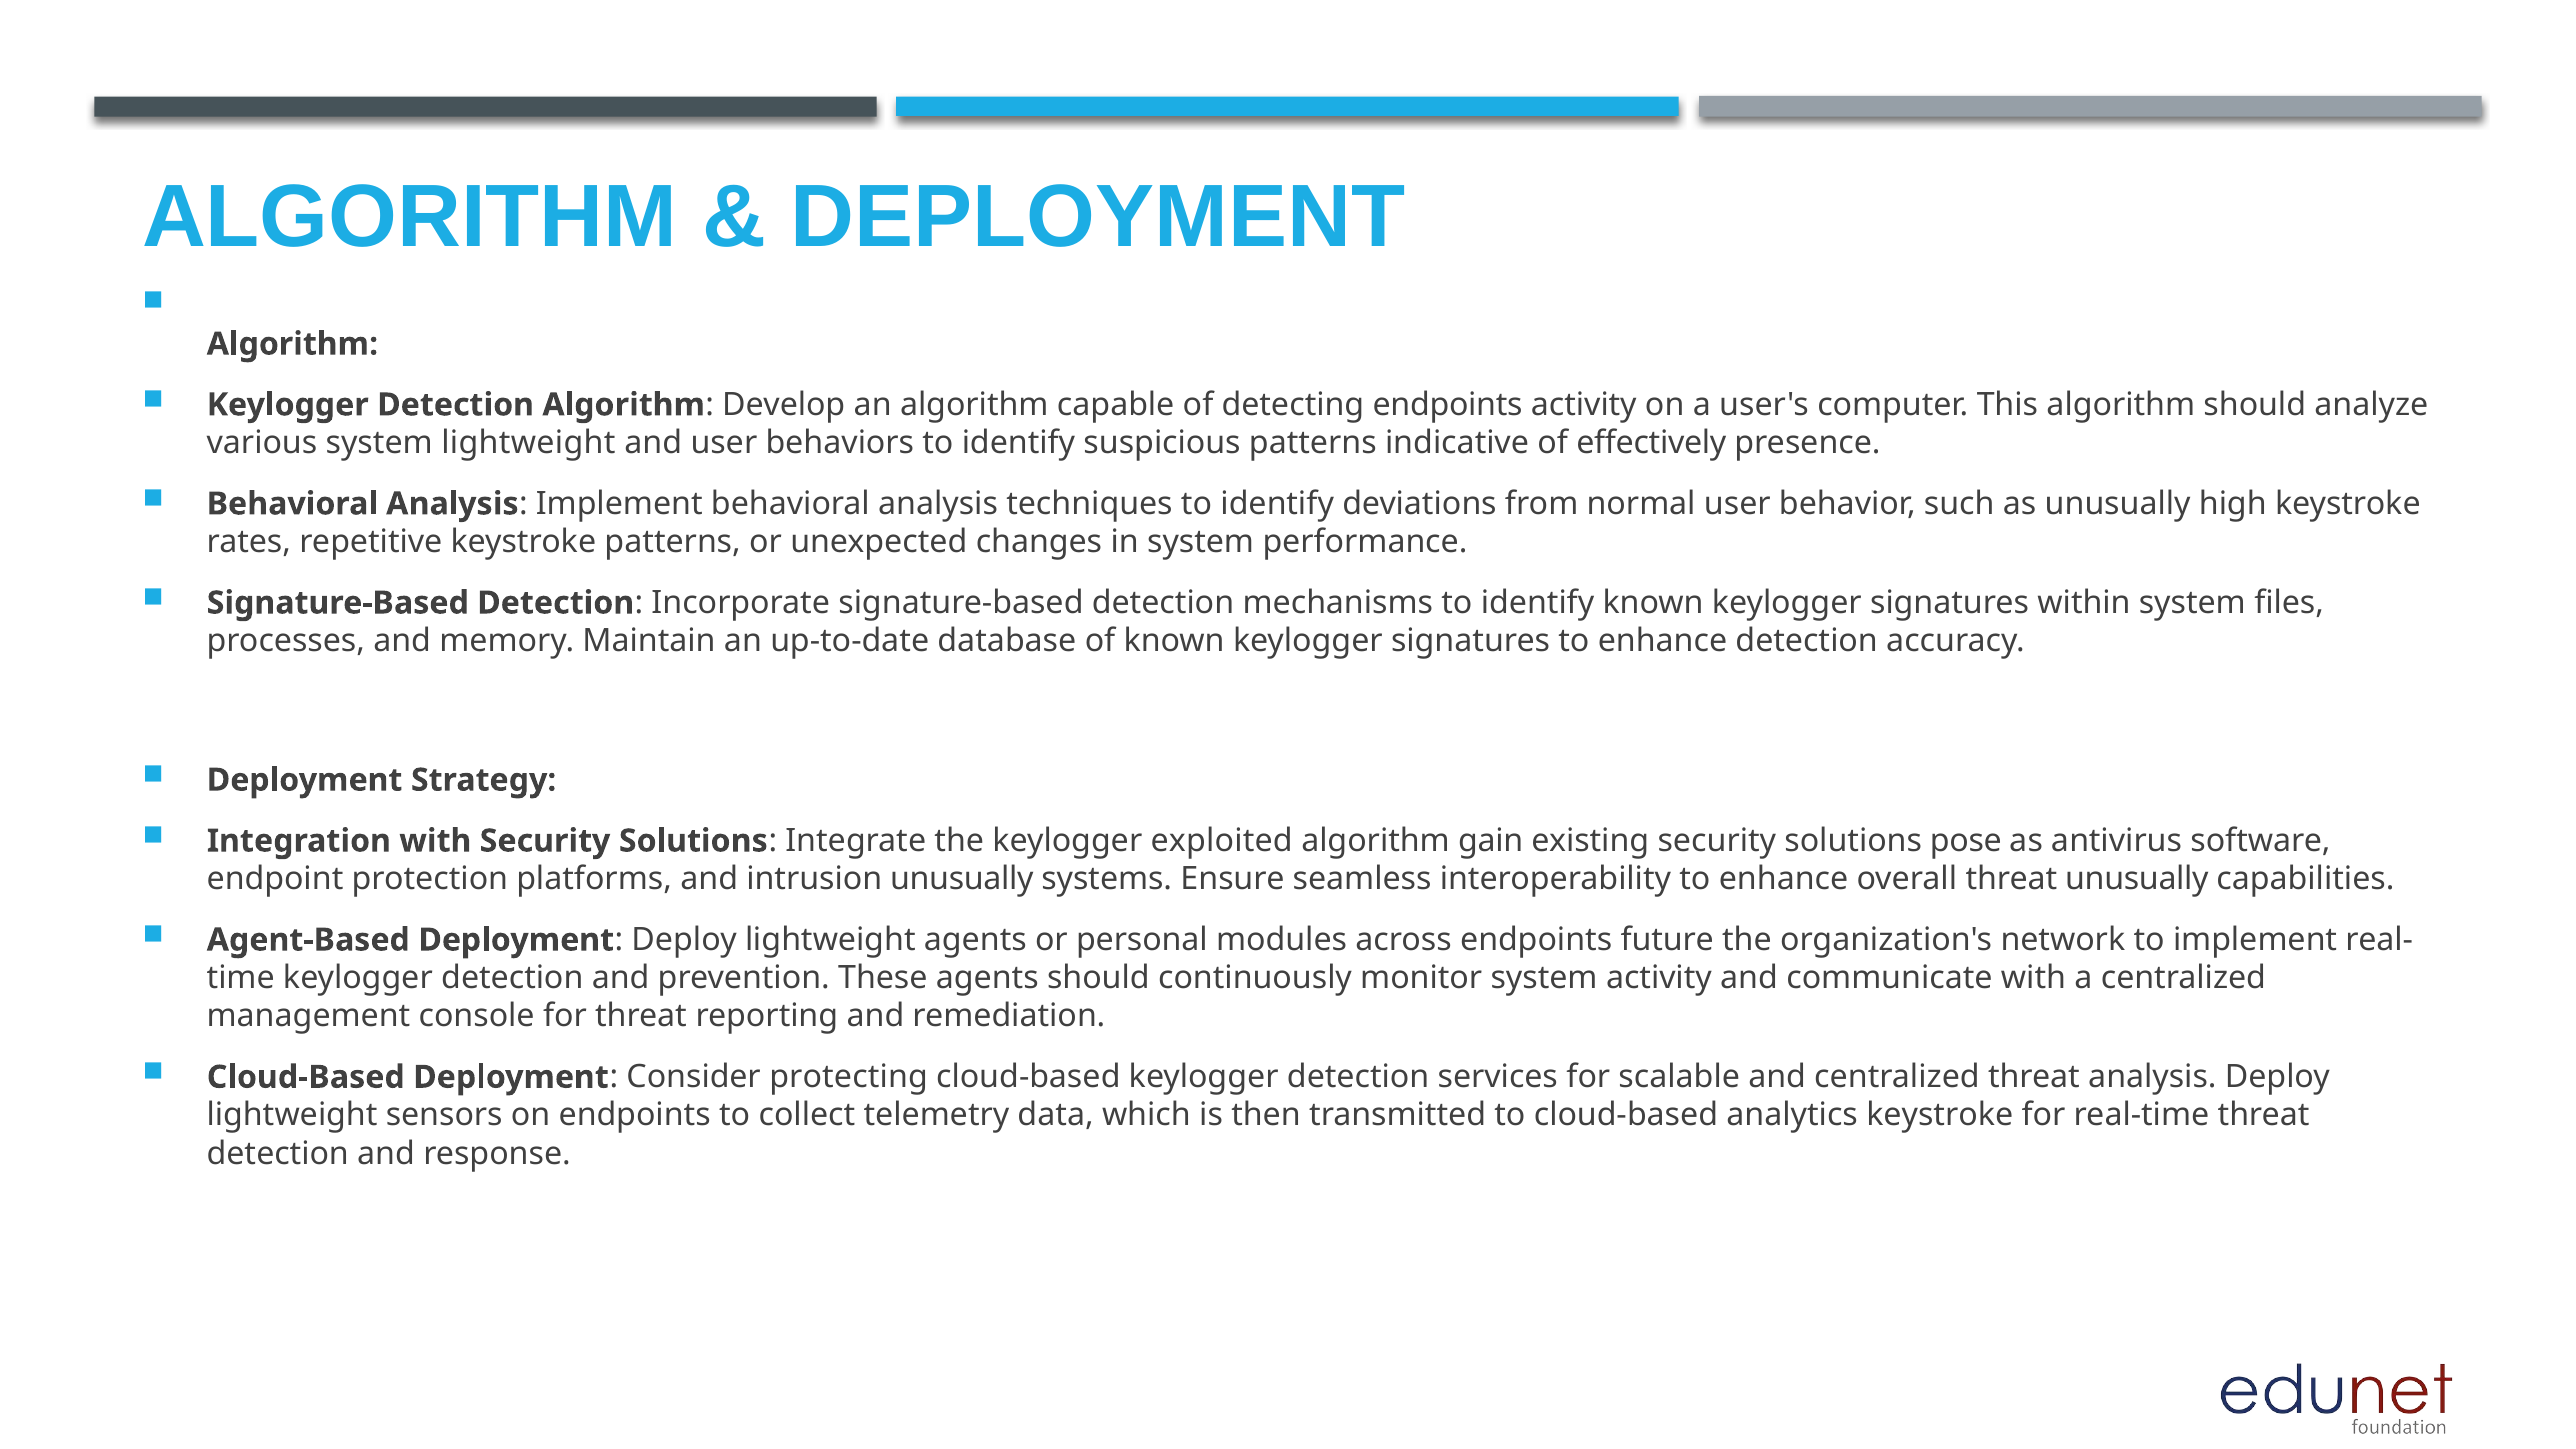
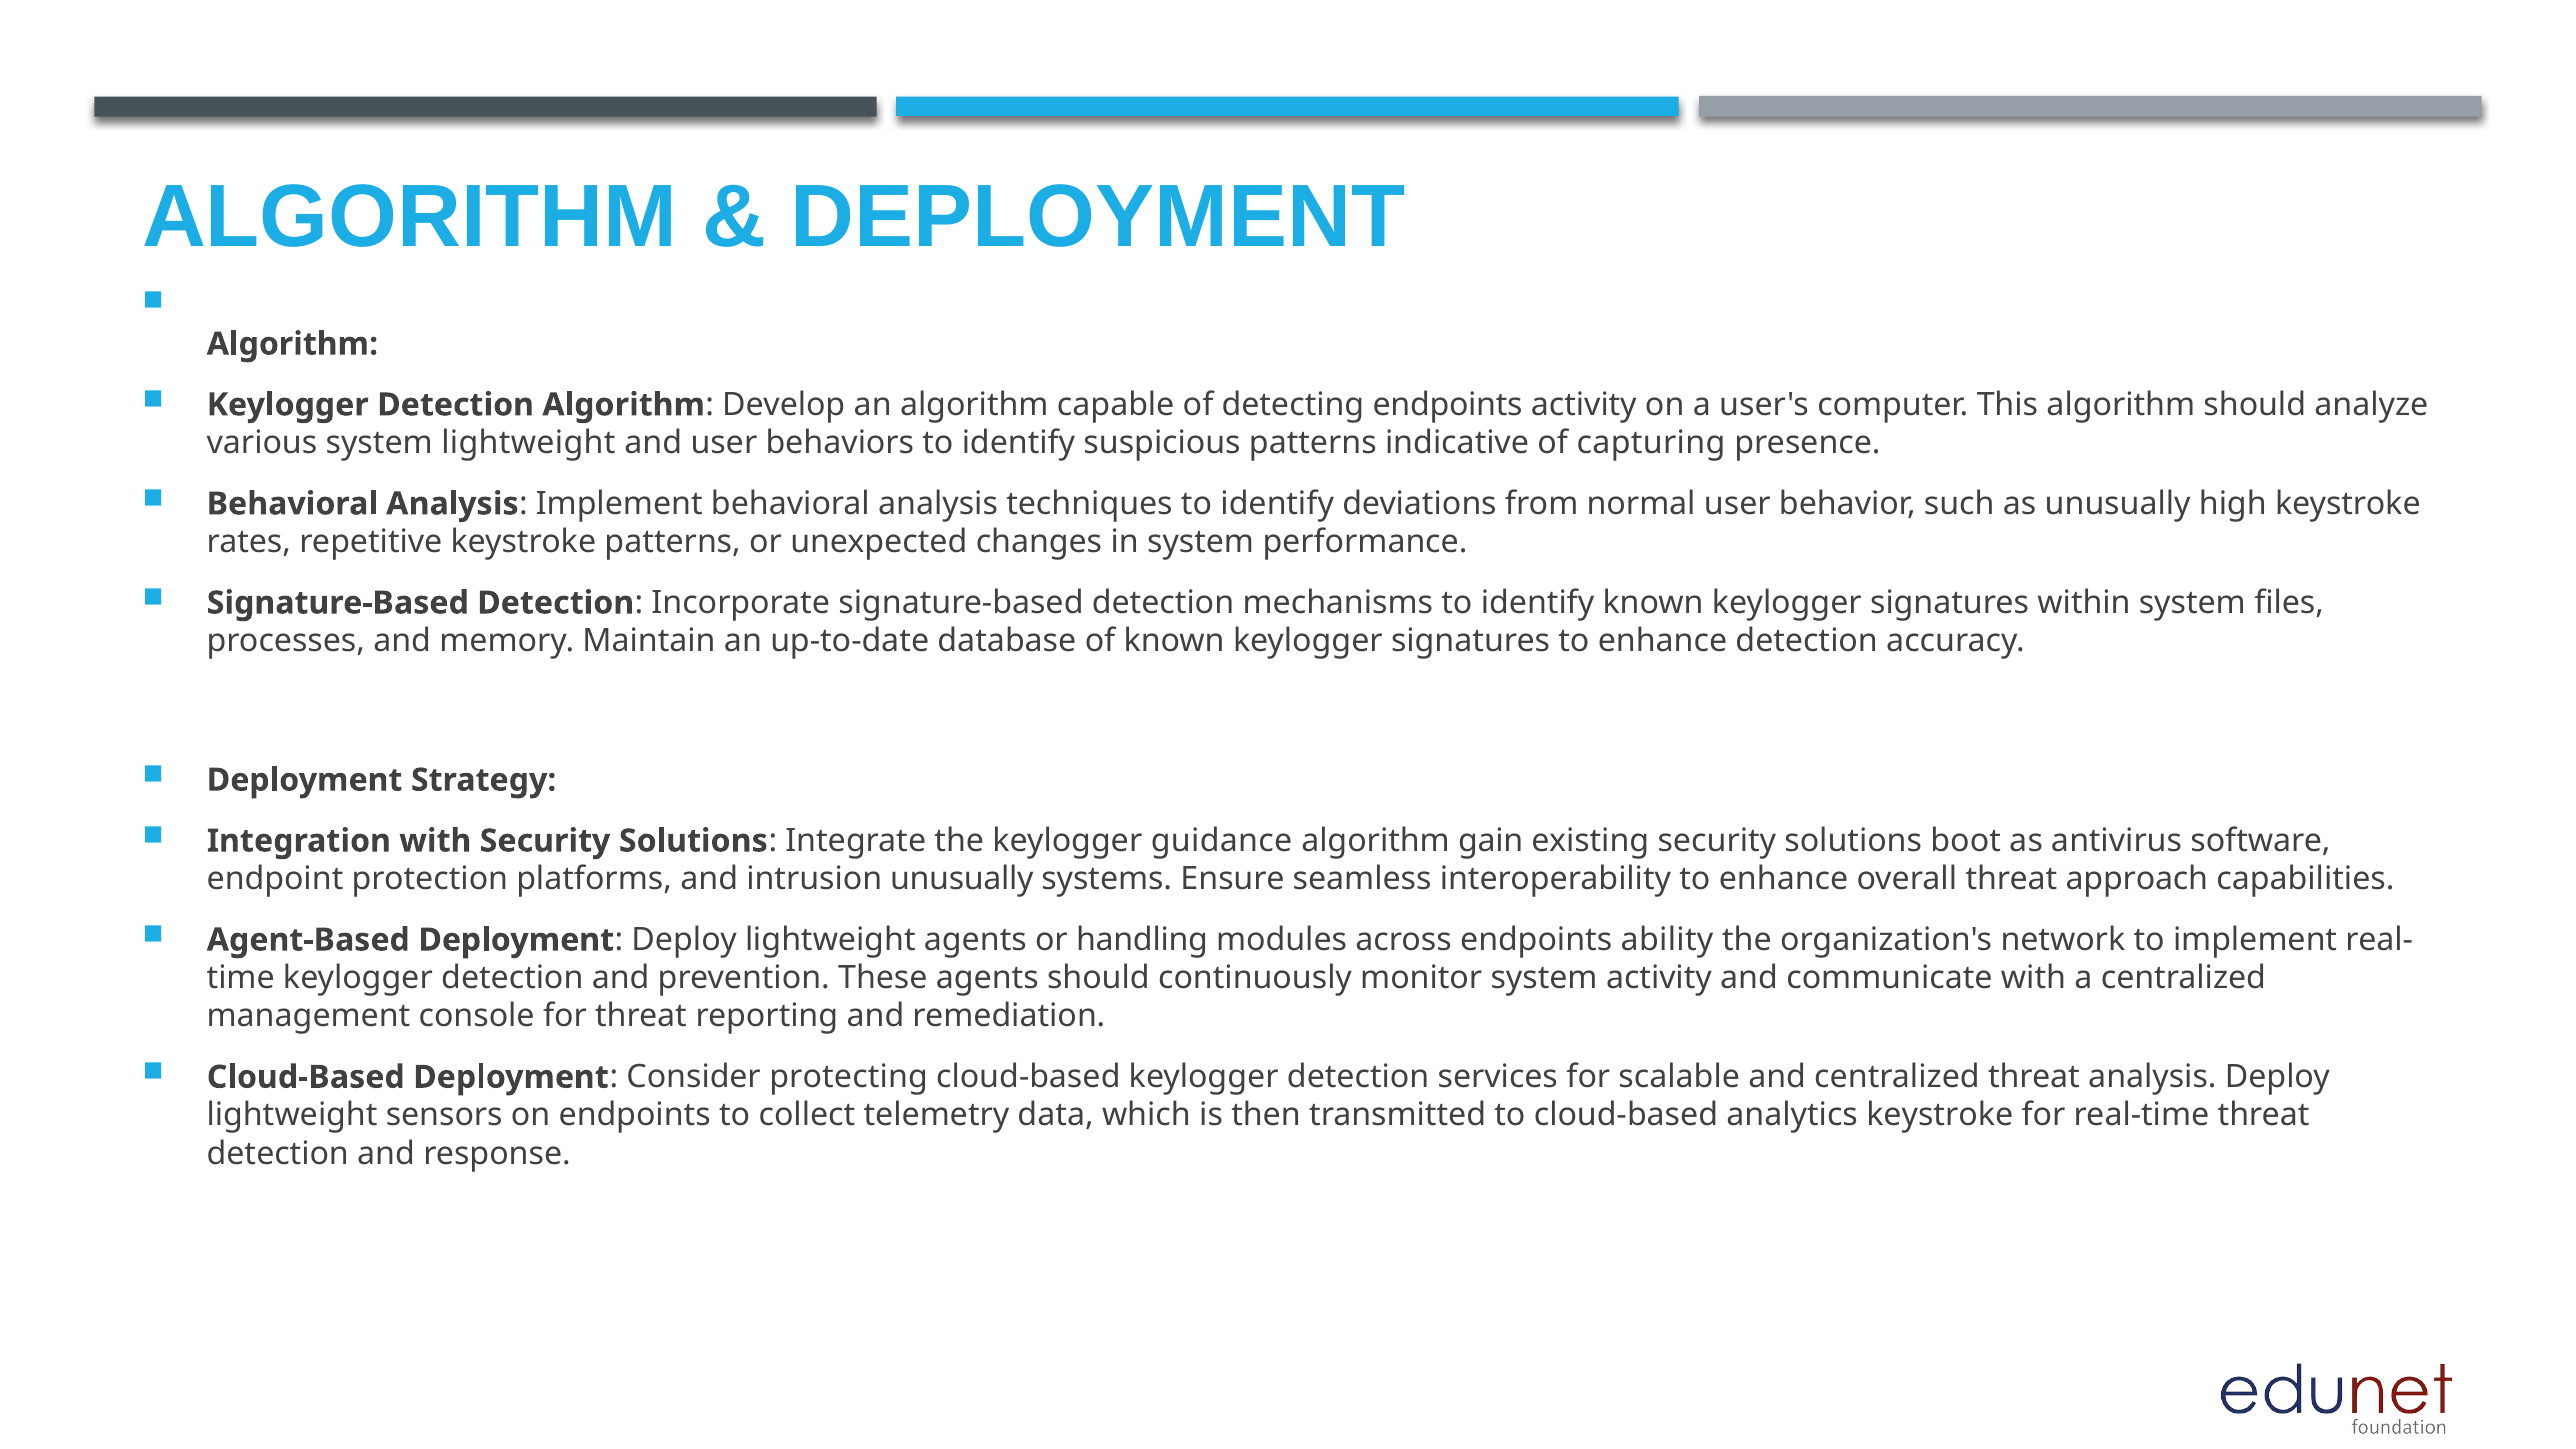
effectively: effectively -> capturing (1651, 443)
exploited: exploited -> guidance (1222, 841)
pose: pose -> boot (1966, 841)
threat unusually: unusually -> approach (2137, 879)
personal: personal -> handling (1142, 940)
future: future -> ability (1667, 940)
